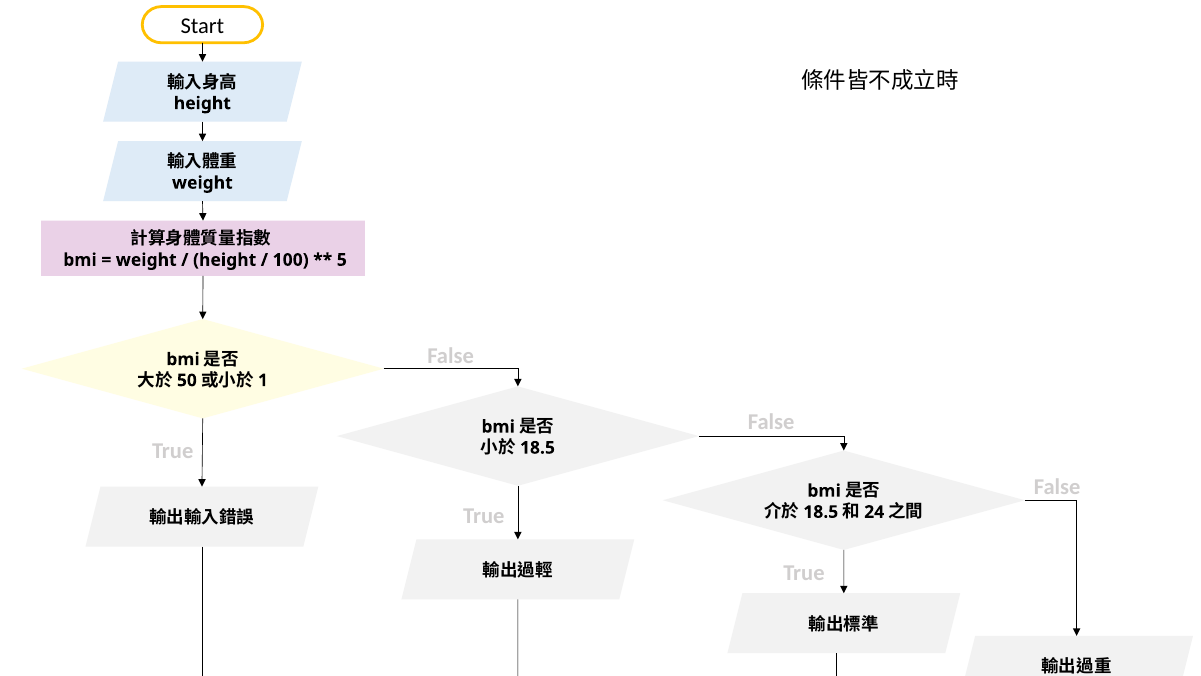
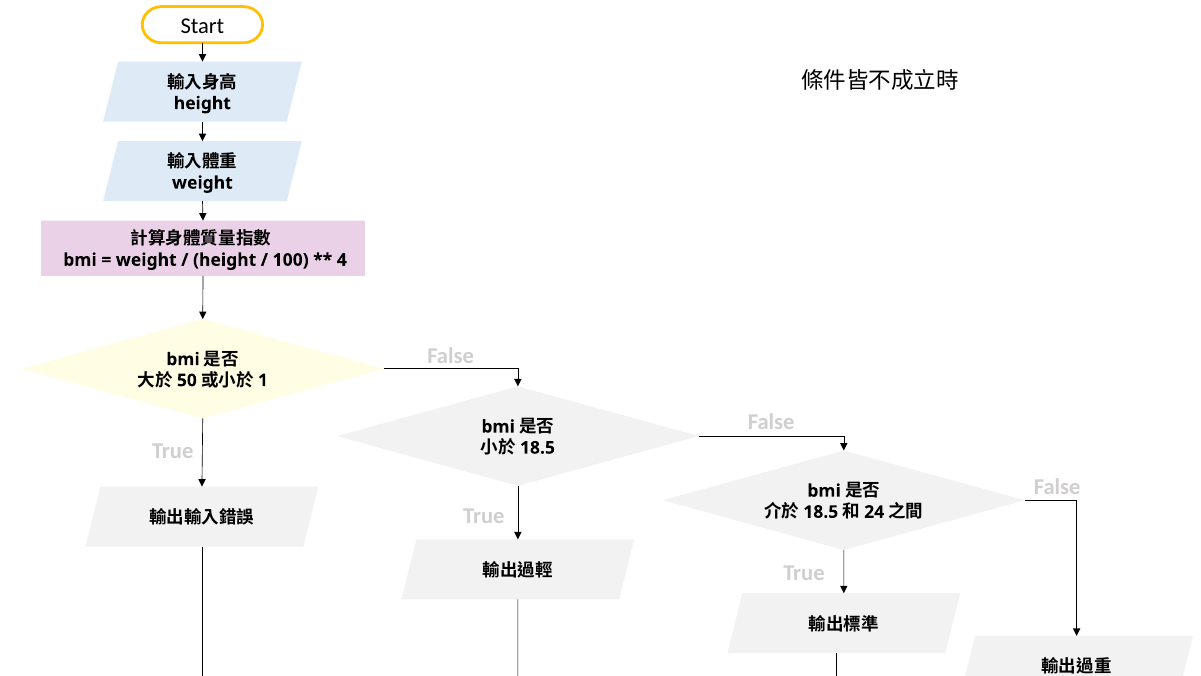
5: 5 -> 4 (342, 260)
